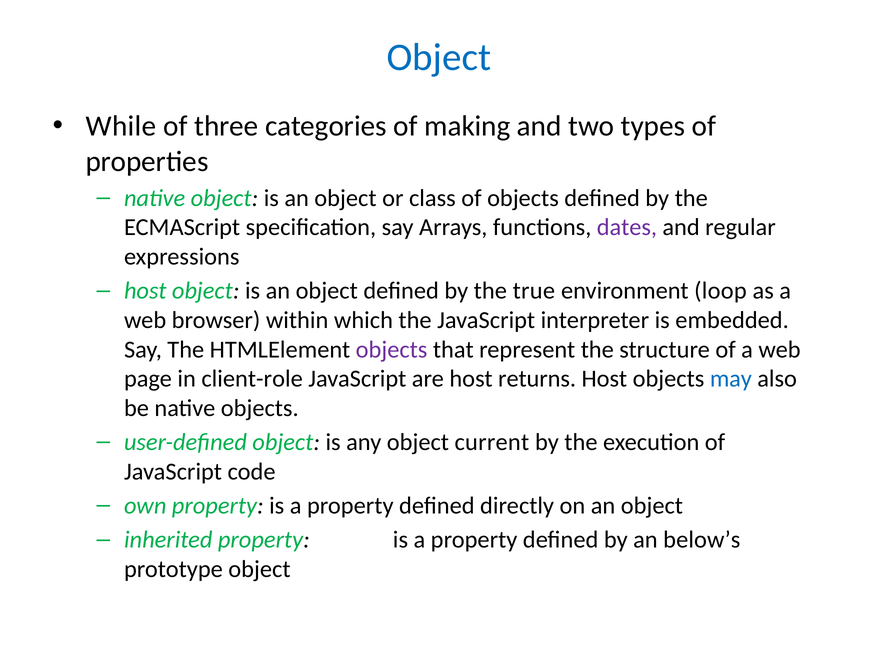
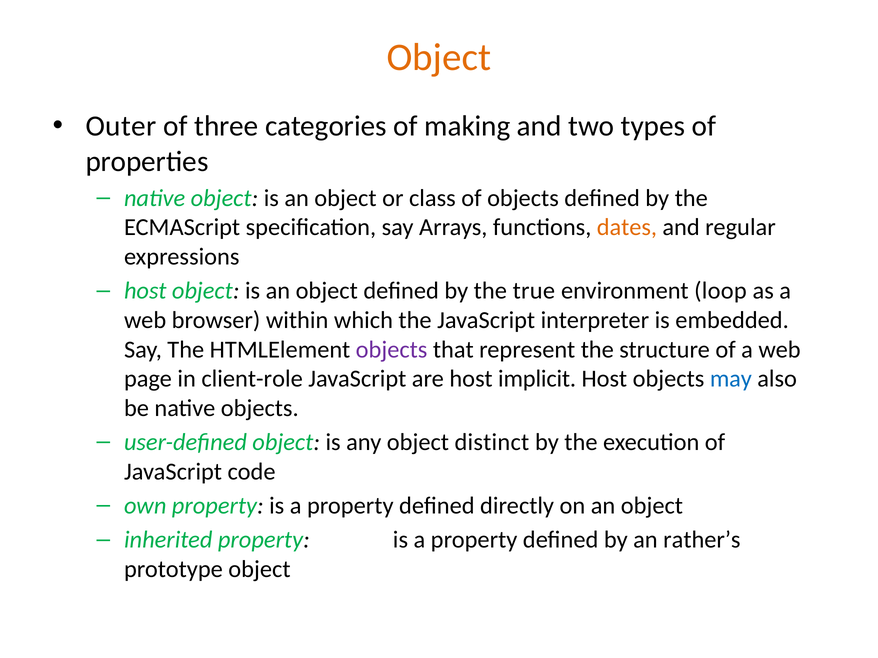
Object colour: blue -> orange (439, 58)
While: While -> Outer (121, 126)
dates colour: purple -> orange (627, 228)
returns: returns -> implicit (537, 379)
current: current -> distinct (492, 443)
below’s: below’s -> rather’s (702, 540)
